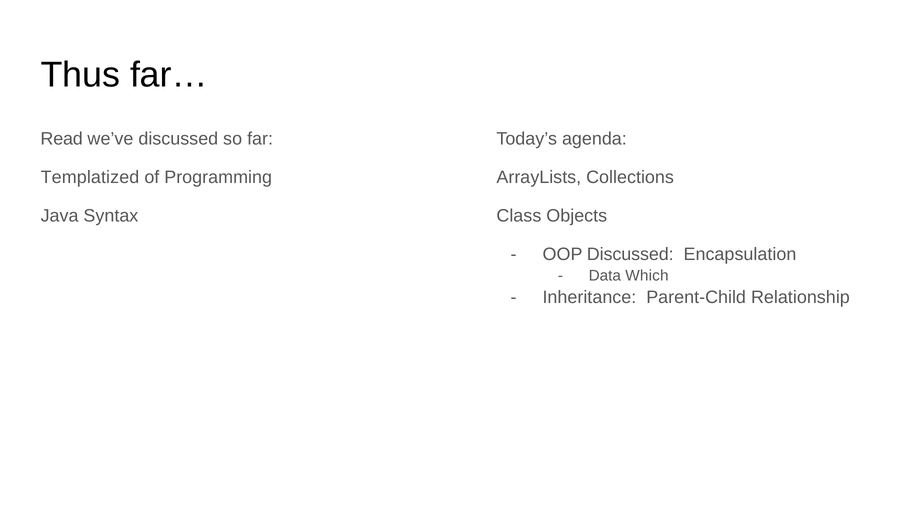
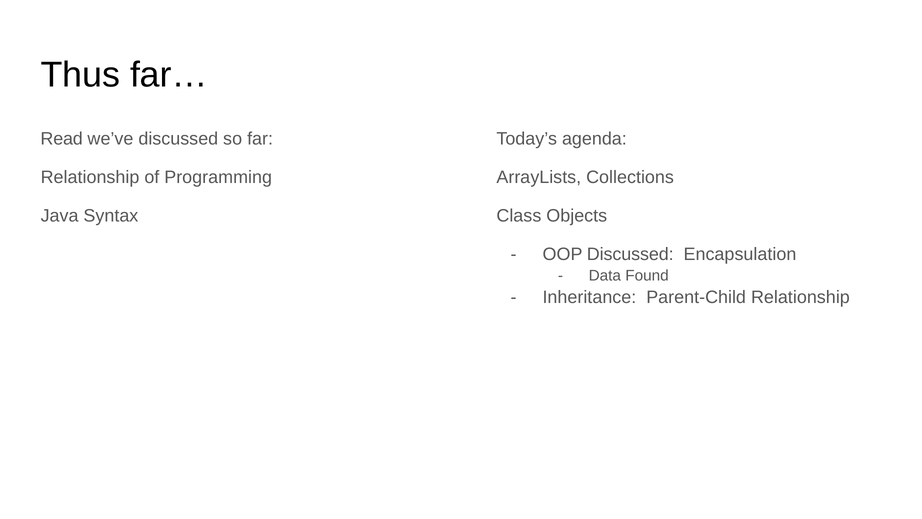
Templatized: Templatized -> Relationship (90, 177)
Which: Which -> Found (647, 276)
